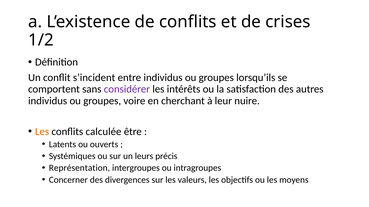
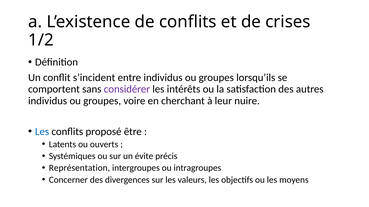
Les colour: orange -> blue (42, 132)
calculée: calculée -> proposé (104, 132)
leurs: leurs -> évite (144, 157)
